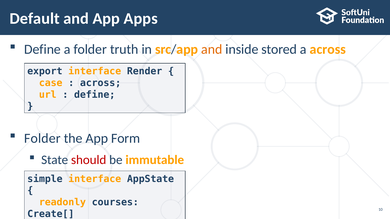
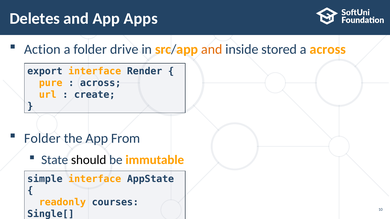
Default: Default -> Deletes (35, 18)
Define: Define -> Action (42, 49)
truth: truth -> drive (124, 49)
case: case -> pure (51, 83)
define: define -> create (95, 95)
Form: Form -> From (126, 139)
should colour: red -> black (89, 160)
Create[: Create[ -> Single[ (51, 214)
